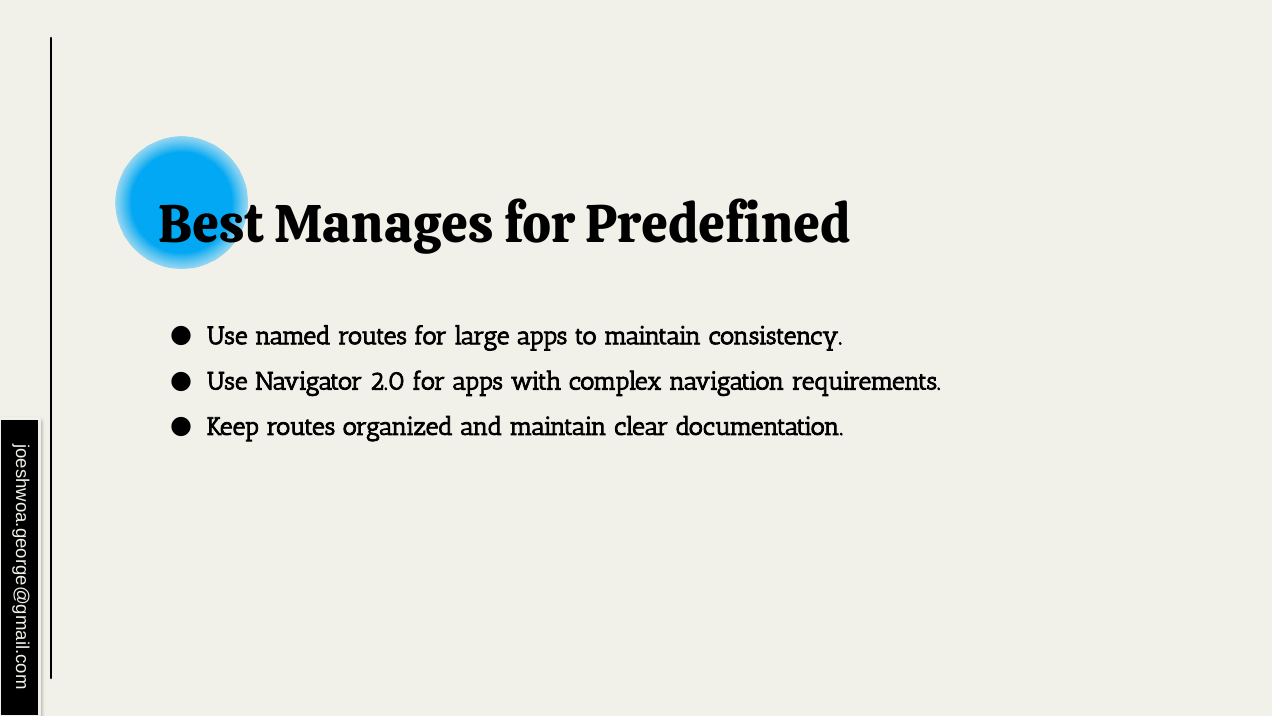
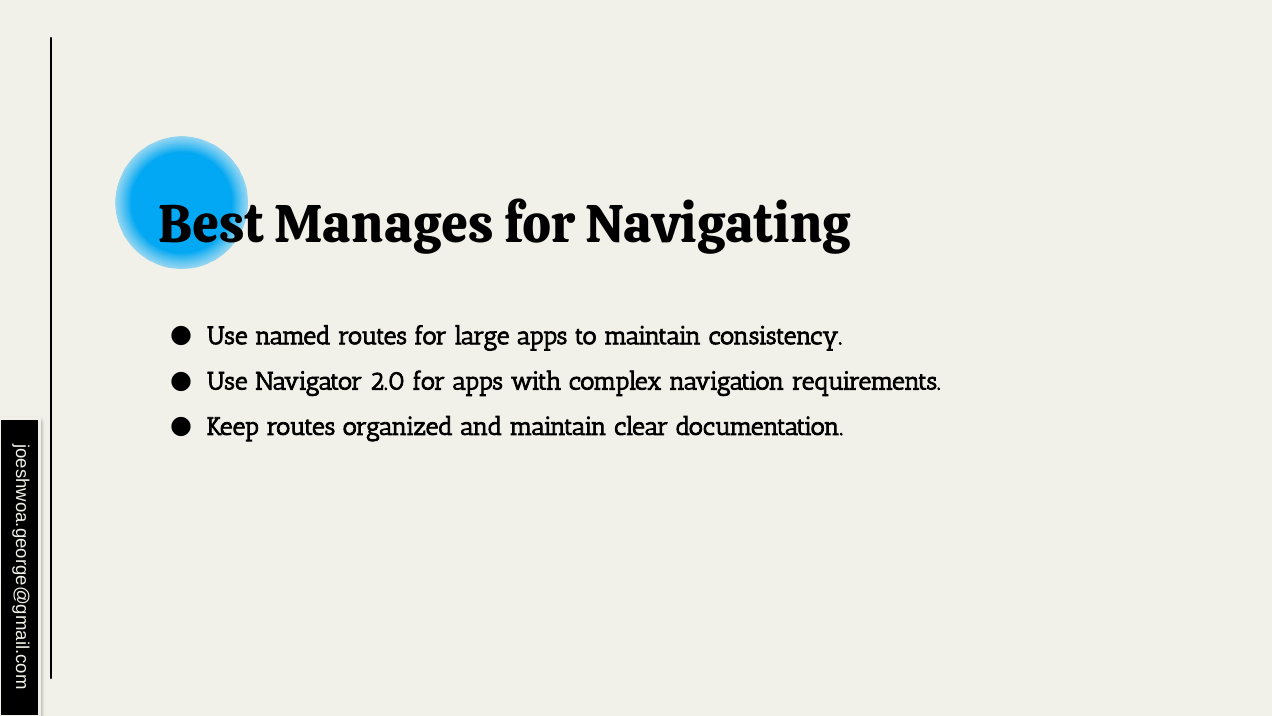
Predefined: Predefined -> Navigating (718, 225)
